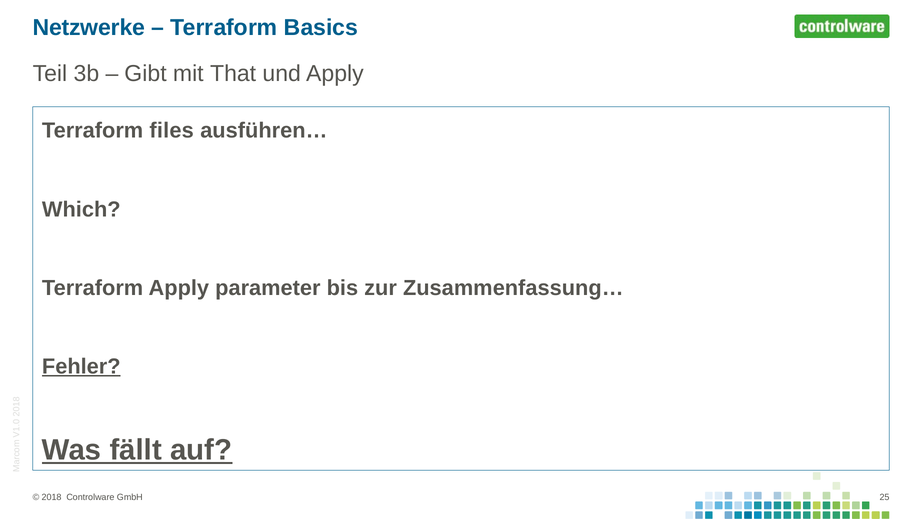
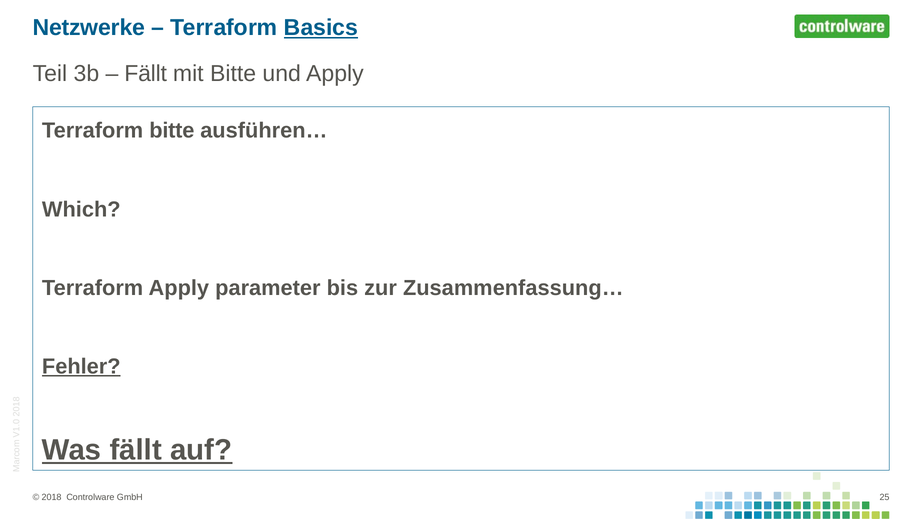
Basics underline: none -> present (321, 28)
Gibt: Gibt -> Fällt (146, 74)
mit That: That -> Bitte (233, 74)
Terraform files: files -> bitte (172, 131)
